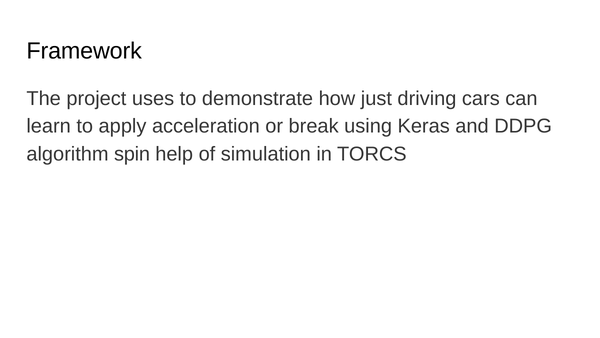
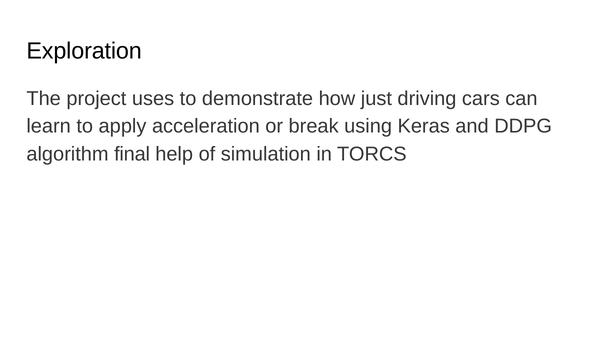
Framework: Framework -> Exploration (84, 51)
spin: spin -> final (132, 154)
